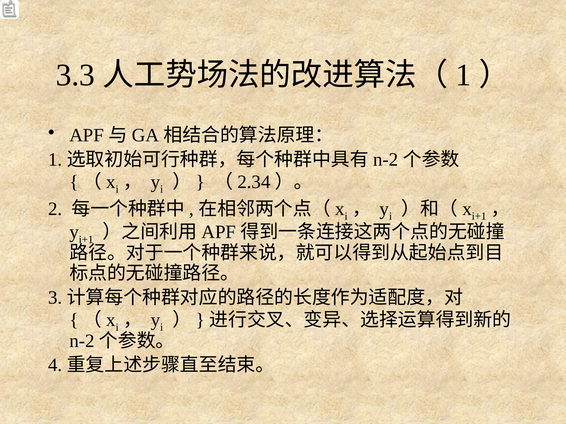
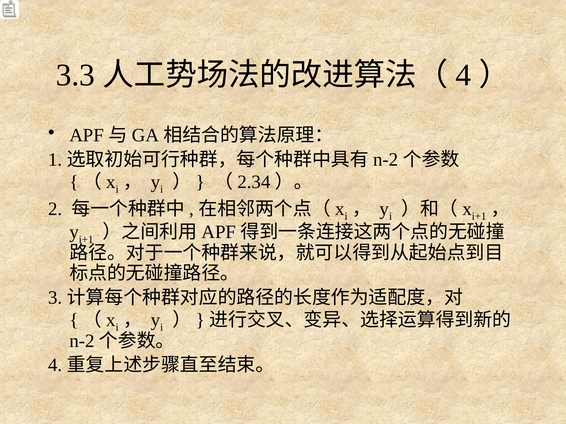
1: 1 -> 4 (463, 75)
